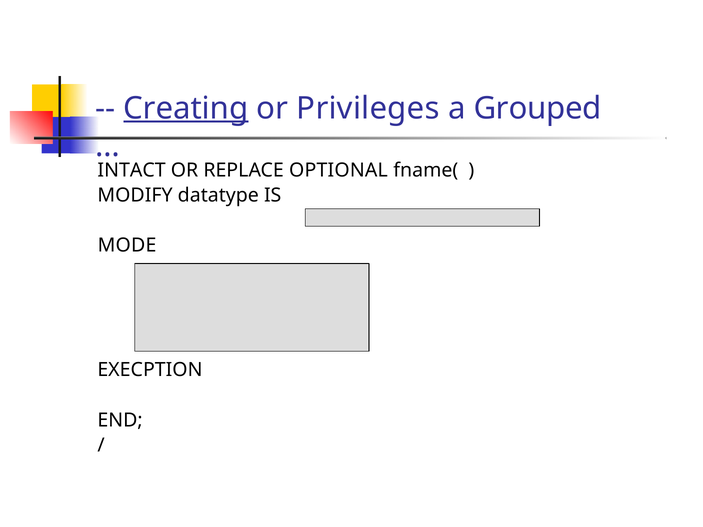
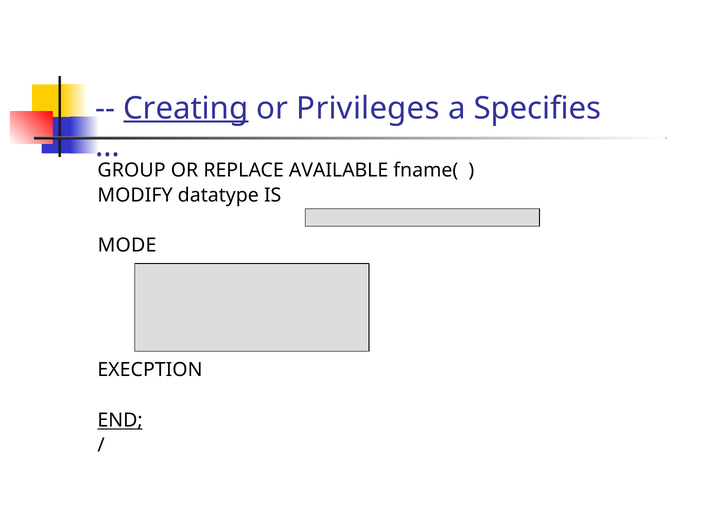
Grouped: Grouped -> Specifies (537, 108)
INTACT: INTACT -> GROUP (132, 170)
OPTIONAL: OPTIONAL -> AVAILABLE (339, 170)
END underline: none -> present (120, 421)
